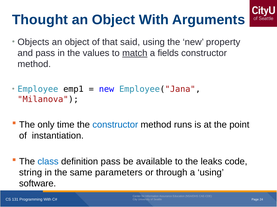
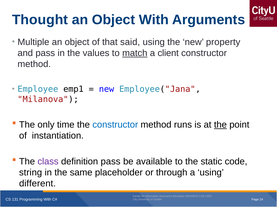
Objects: Objects -> Multiple (33, 42)
fields: fields -> client (168, 53)
the underline: none -> present (220, 125)
class colour: blue -> purple (48, 162)
leaks: leaks -> static (211, 162)
parameters: parameters -> placeholder (119, 173)
software: software -> different (37, 184)
